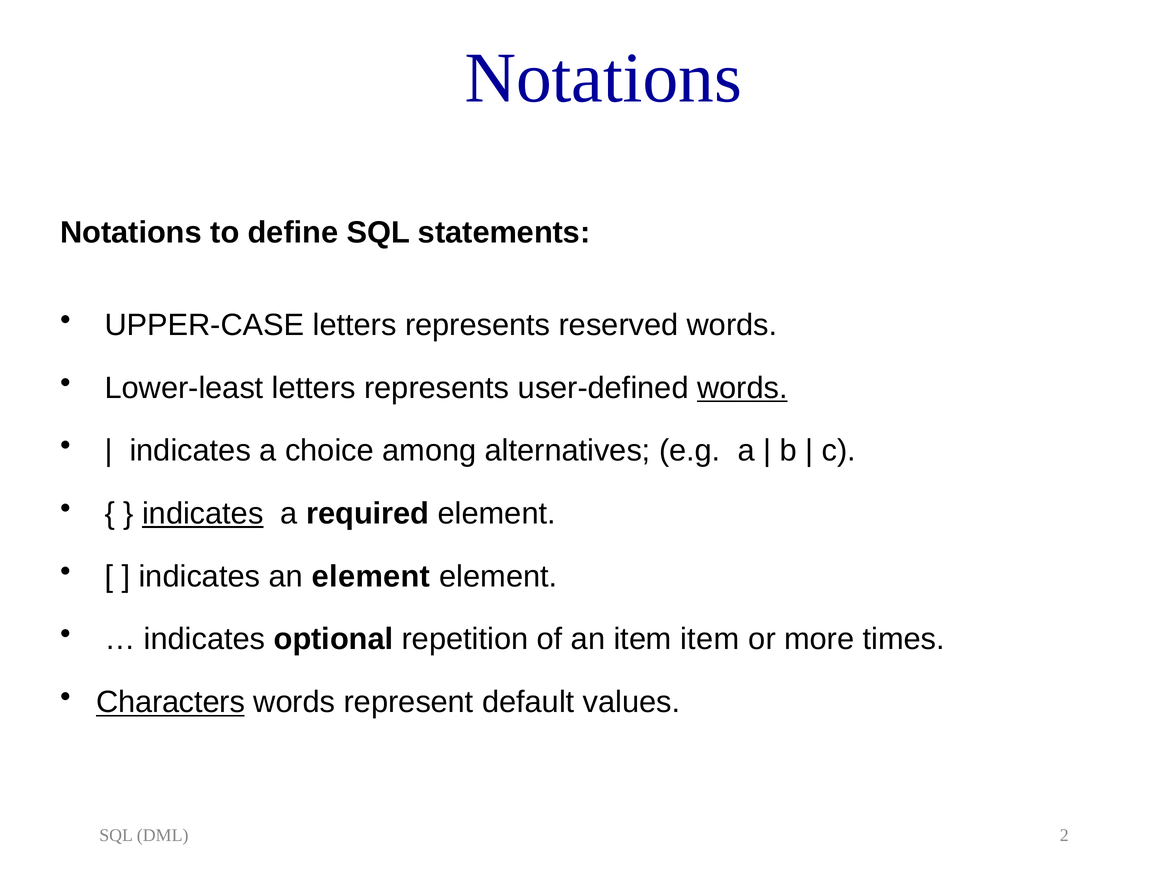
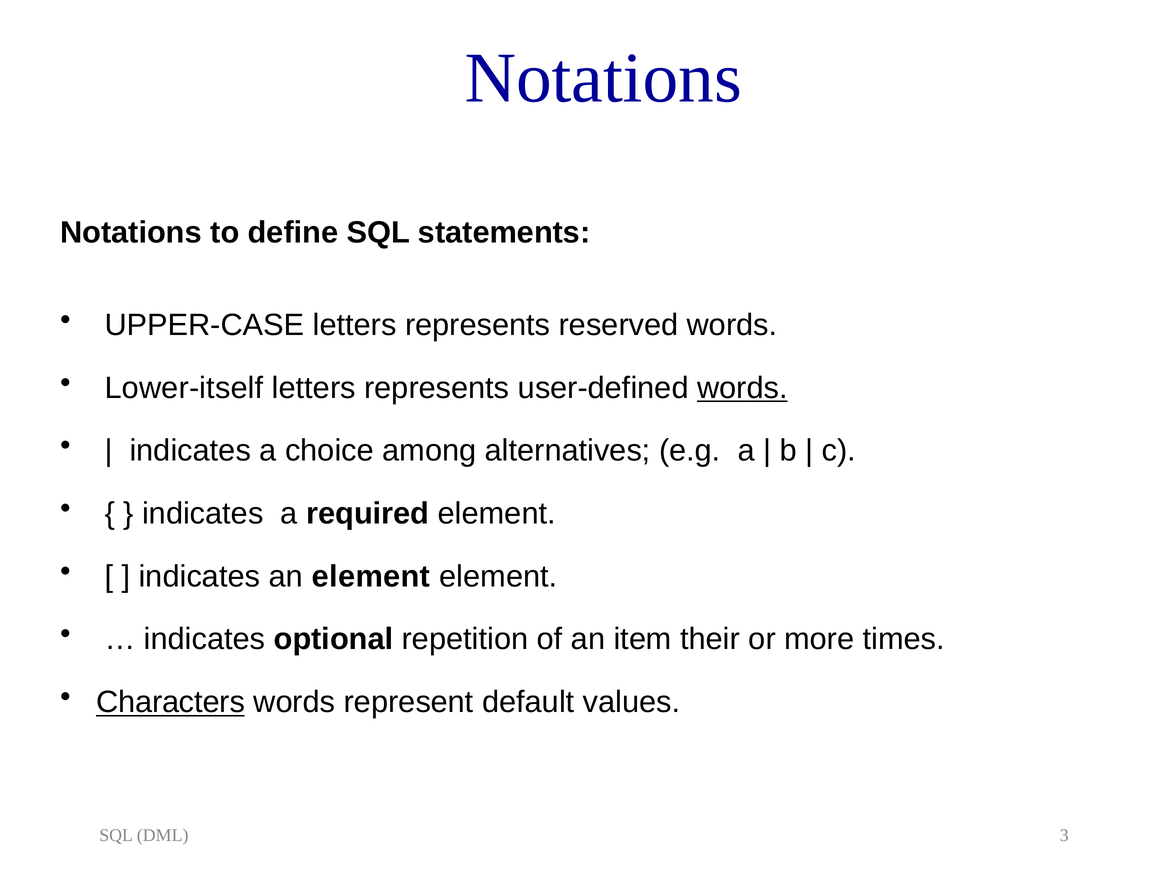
Lower-least: Lower-least -> Lower-itself (184, 388)
indicates underline: present -> none (203, 514)
item item: item -> their (710, 639)
2: 2 -> 3 (1064, 835)
